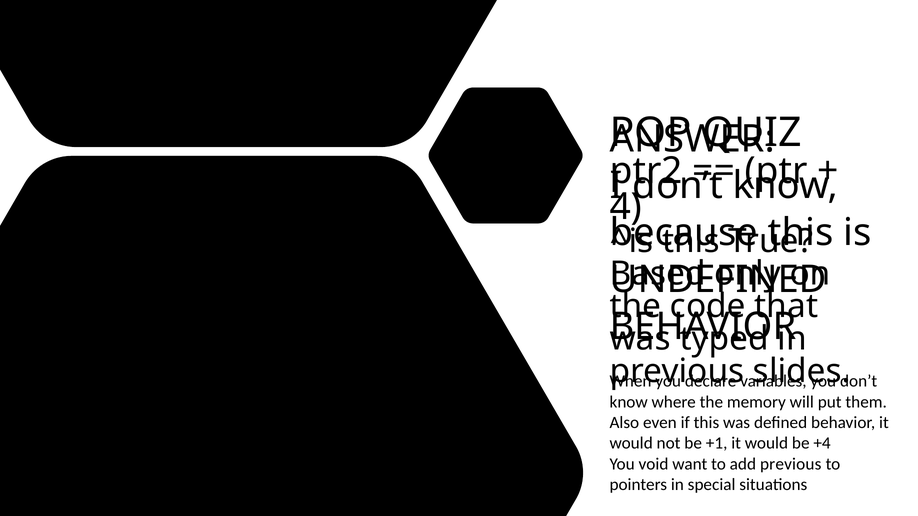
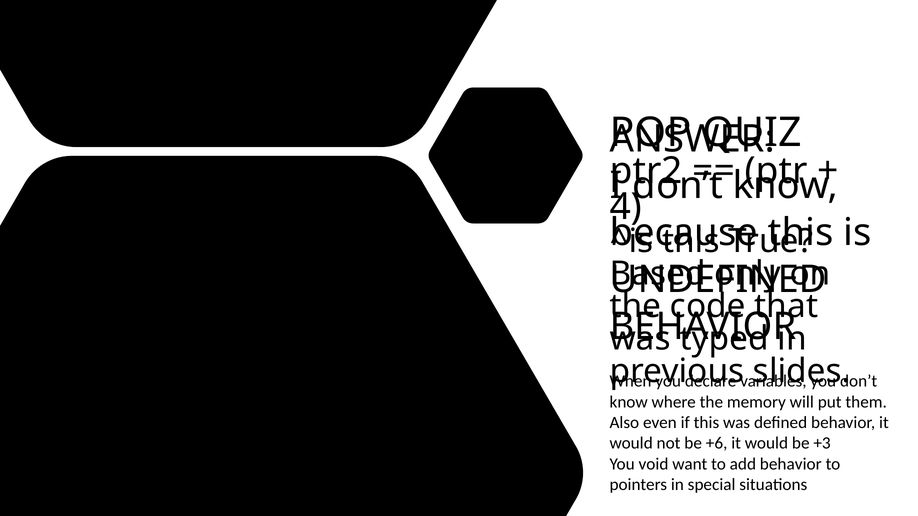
+1: +1 -> +6 (717, 444)
+4: +4 -> +3 (822, 444)
add previous: previous -> behavior (791, 464)
